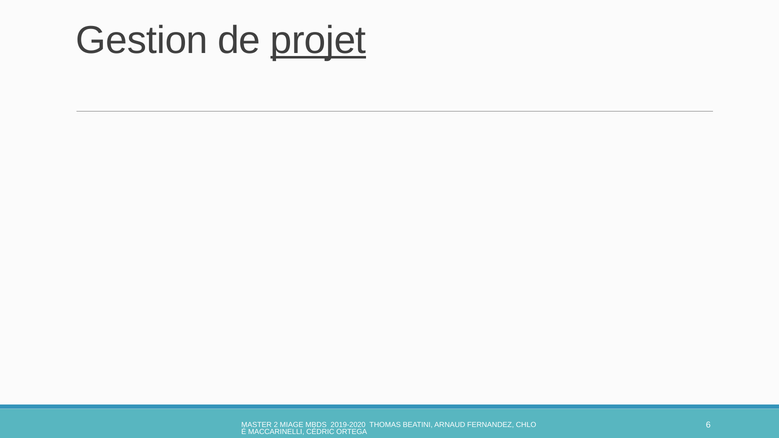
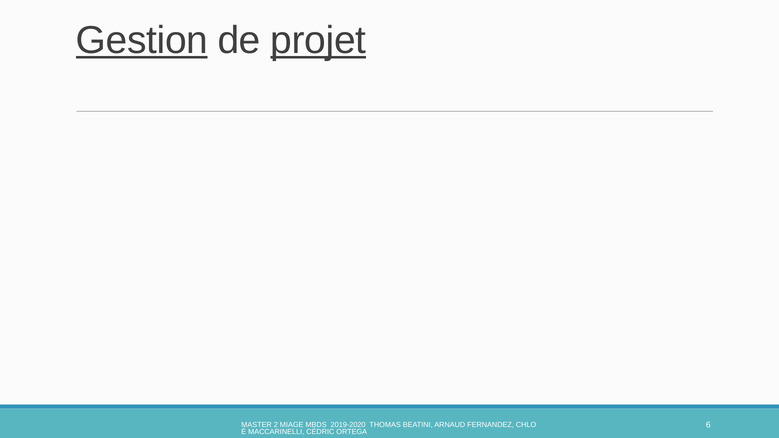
Gestion underline: none -> present (142, 41)
